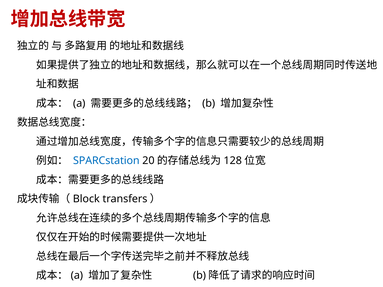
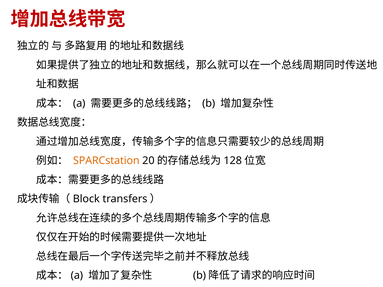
SPARCstation colour: blue -> orange (106, 161)
